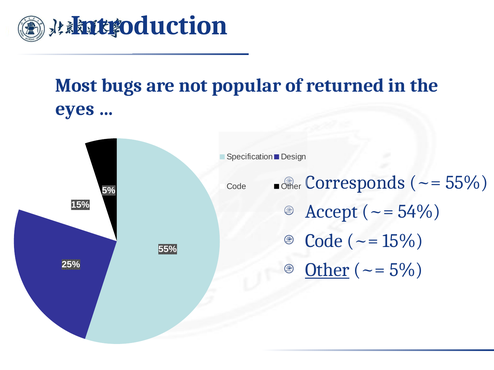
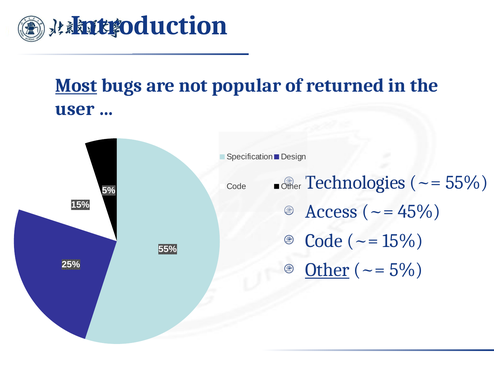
Most underline: none -> present (76, 86)
eyes: eyes -> user (75, 109)
Corresponds: Corresponds -> Technologies (355, 183)
Accept: Accept -> Access (331, 212)
54%: 54% -> 45% (419, 212)
